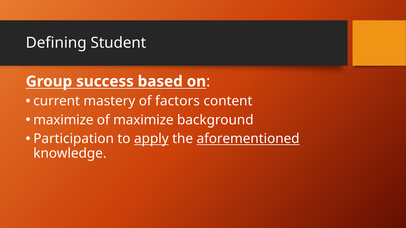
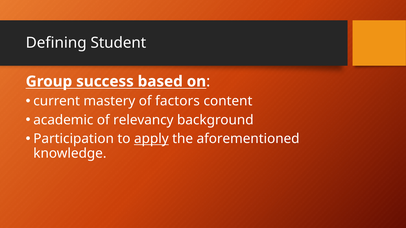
maximize: maximize -> academic (63, 120)
of maximize: maximize -> relevancy (143, 120)
aforementioned underline: present -> none (248, 139)
